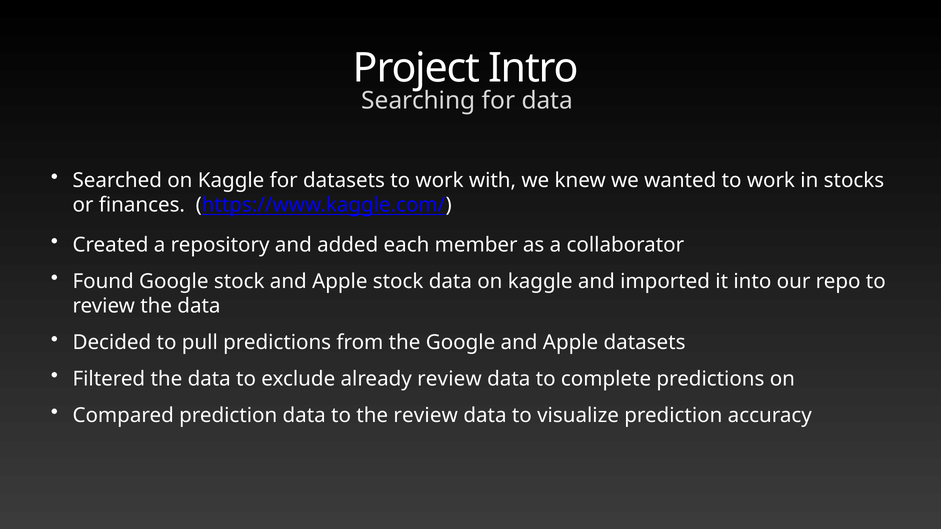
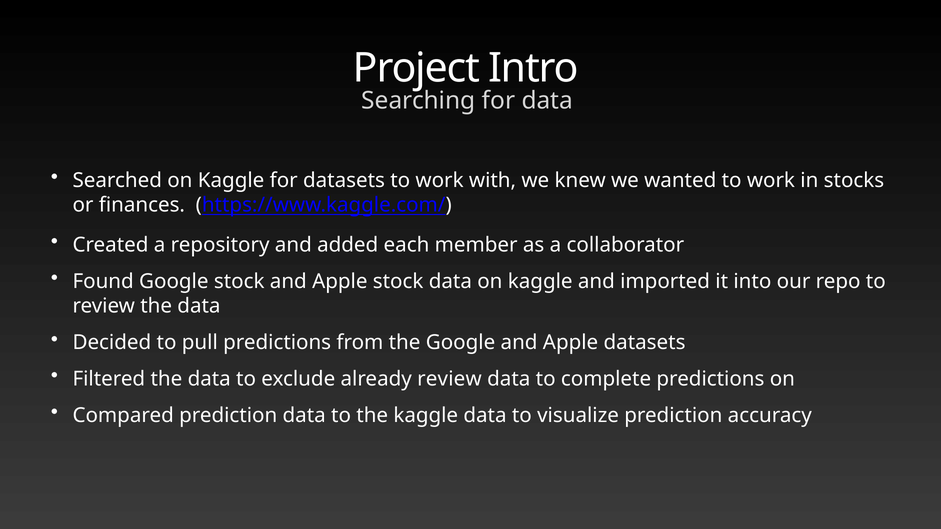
the review: review -> kaggle (426, 416)
